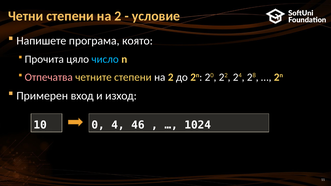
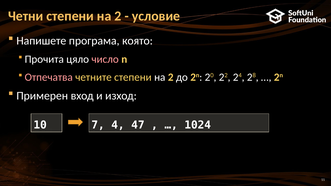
число colour: light blue -> pink (105, 59)
0: 0 -> 7 (98, 125)
46: 46 -> 47 (138, 125)
